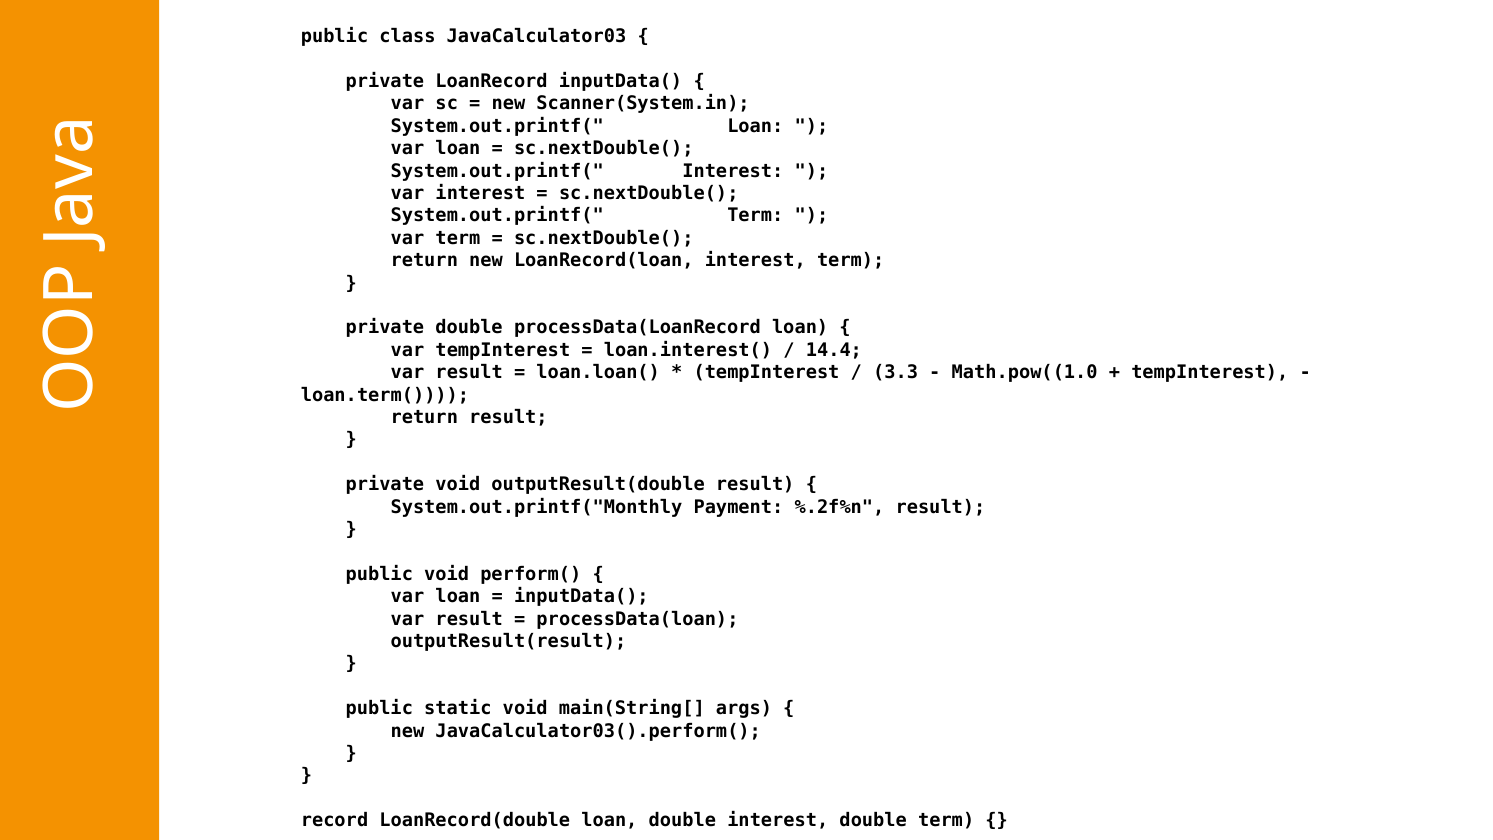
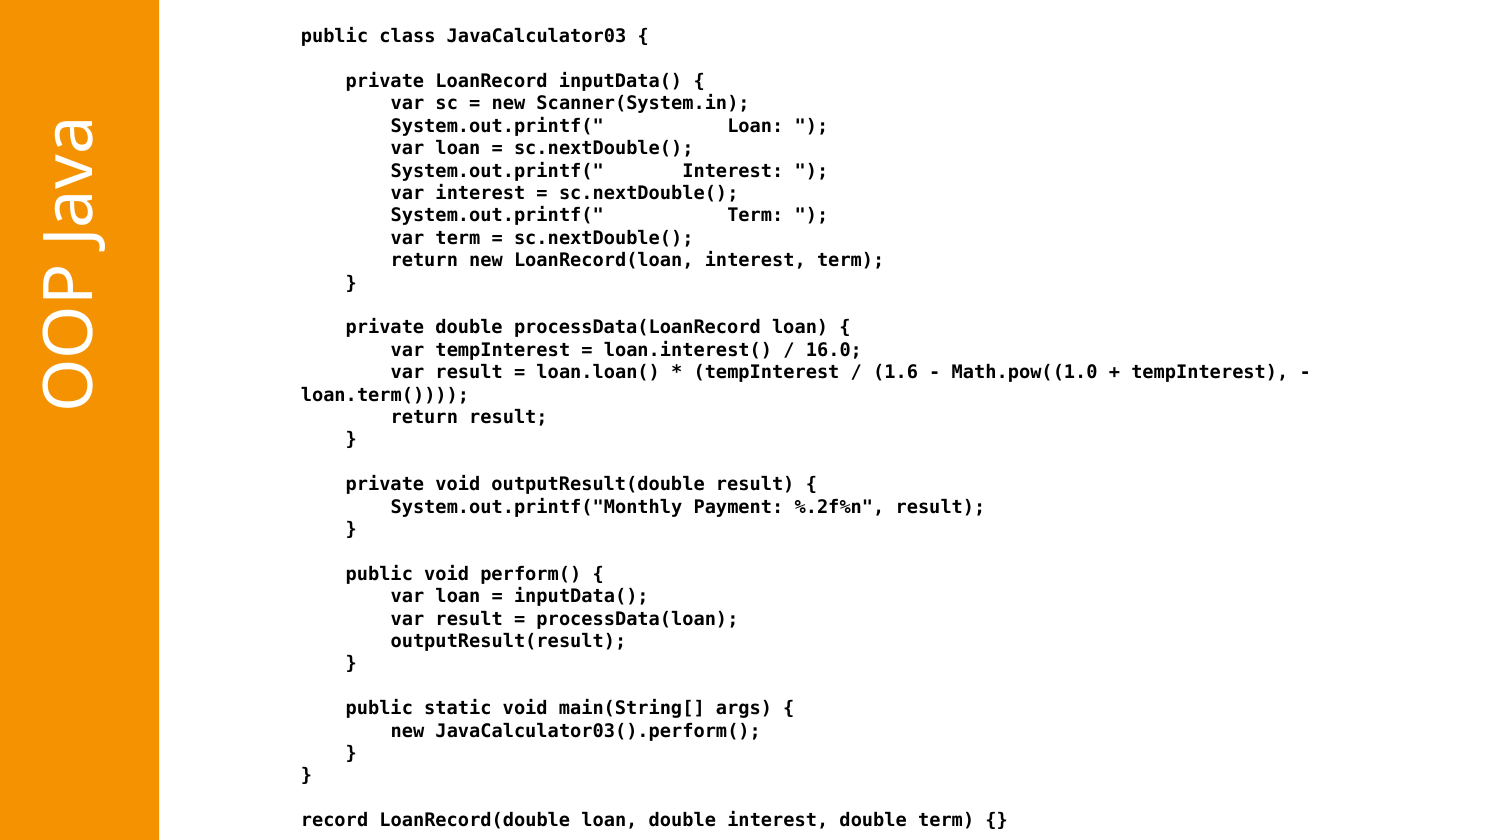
14.4: 14.4 -> 16.0 (834, 350)
3.3: 3.3 -> 1.6 (896, 372)
